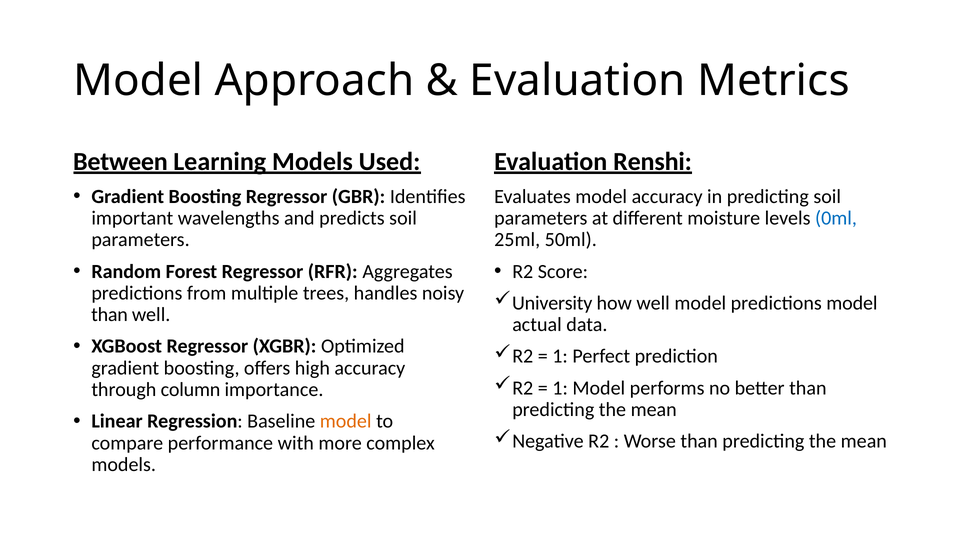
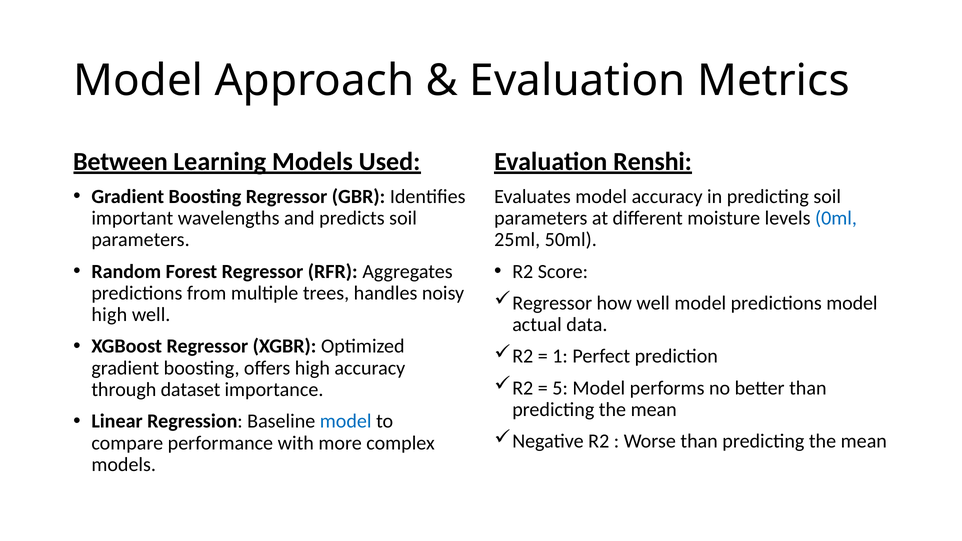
University: University -> Regressor (552, 303)
than: than -> high (109, 315)
1: 1 -> 5 (560, 388)
column: column -> dataset (191, 390)
model colour: orange -> blue (346, 421)
